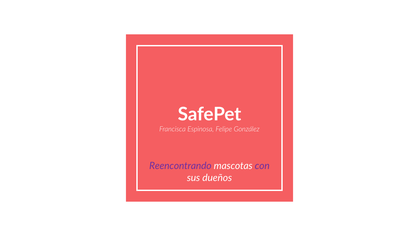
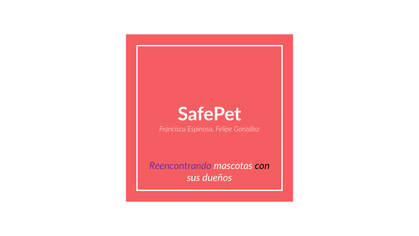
con colour: purple -> black (262, 166)
